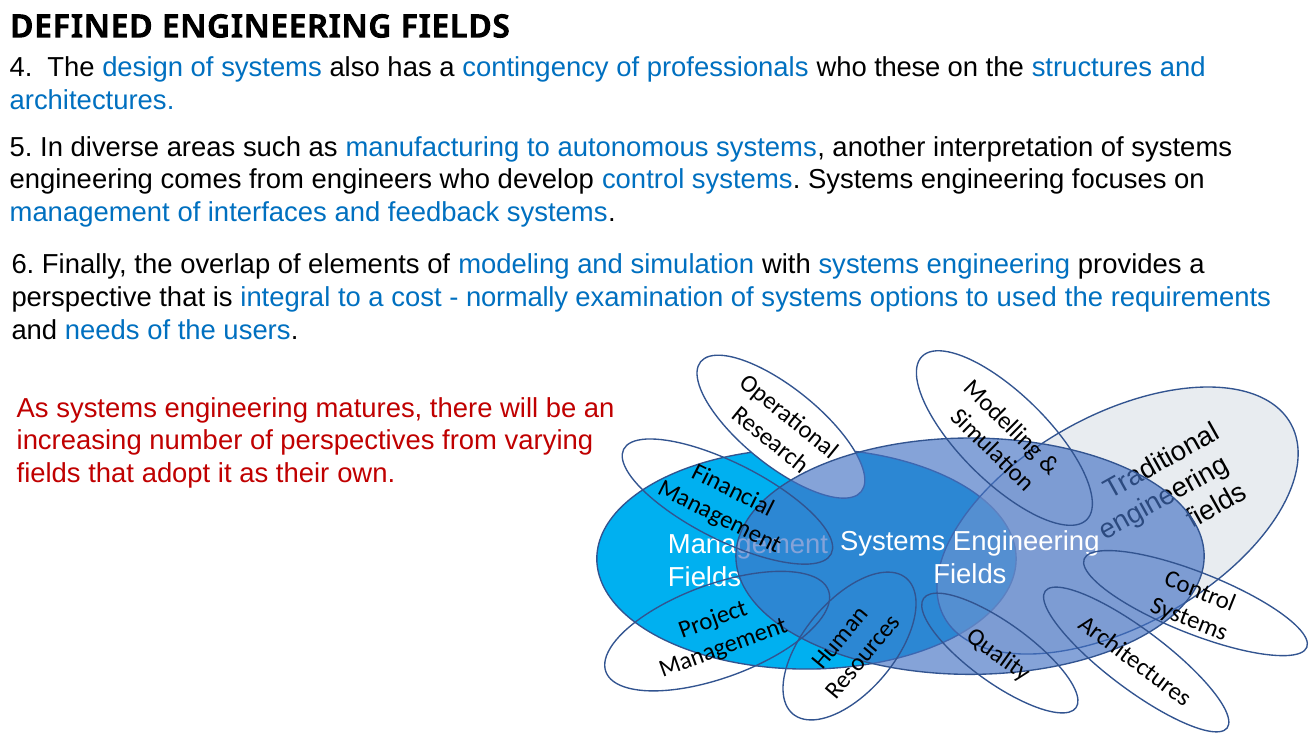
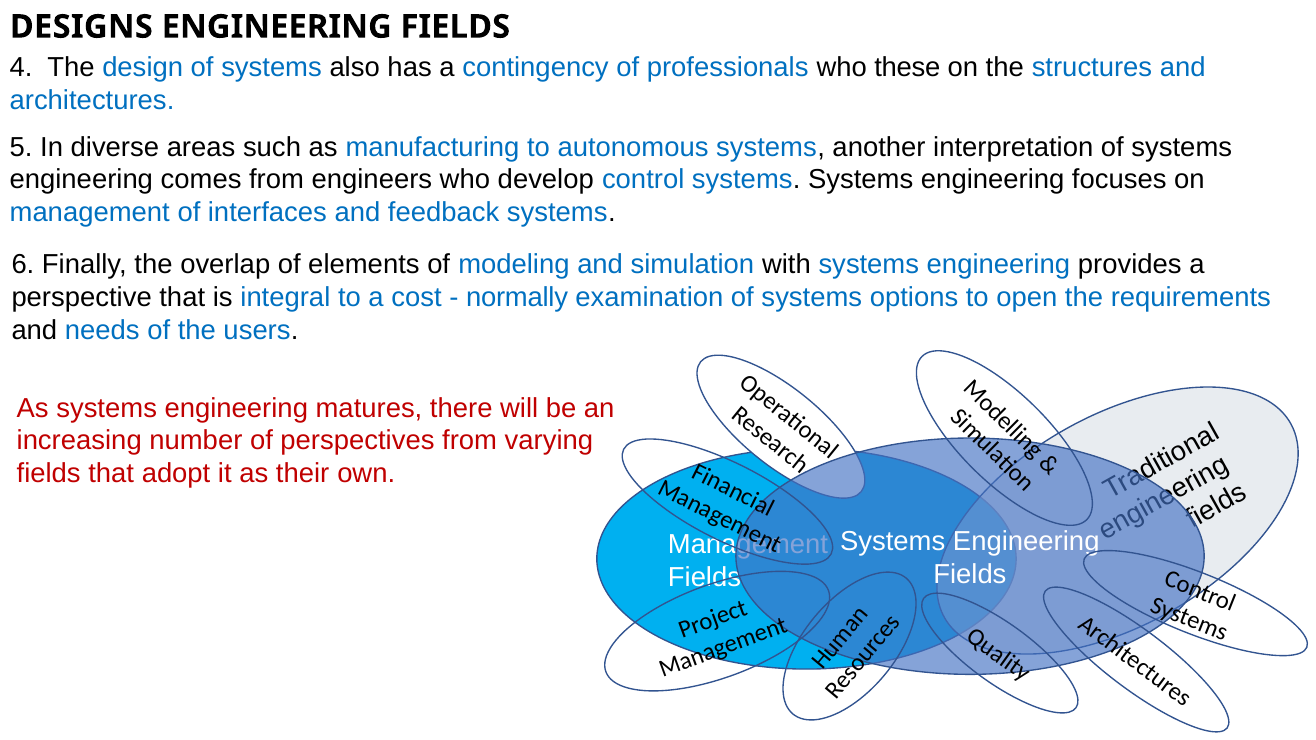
DEFINED: DEFINED -> DESIGNS (81, 27)
used: used -> open (1027, 298)
